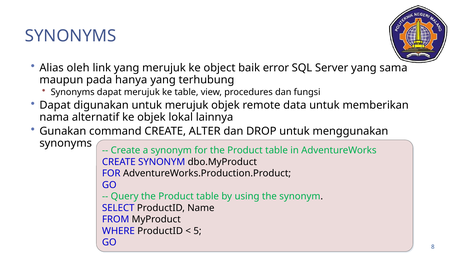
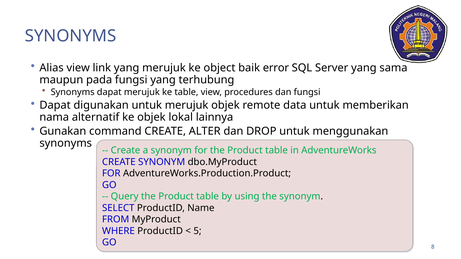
Alias oleh: oleh -> view (78, 68)
pada hanya: hanya -> fungsi (131, 80)
